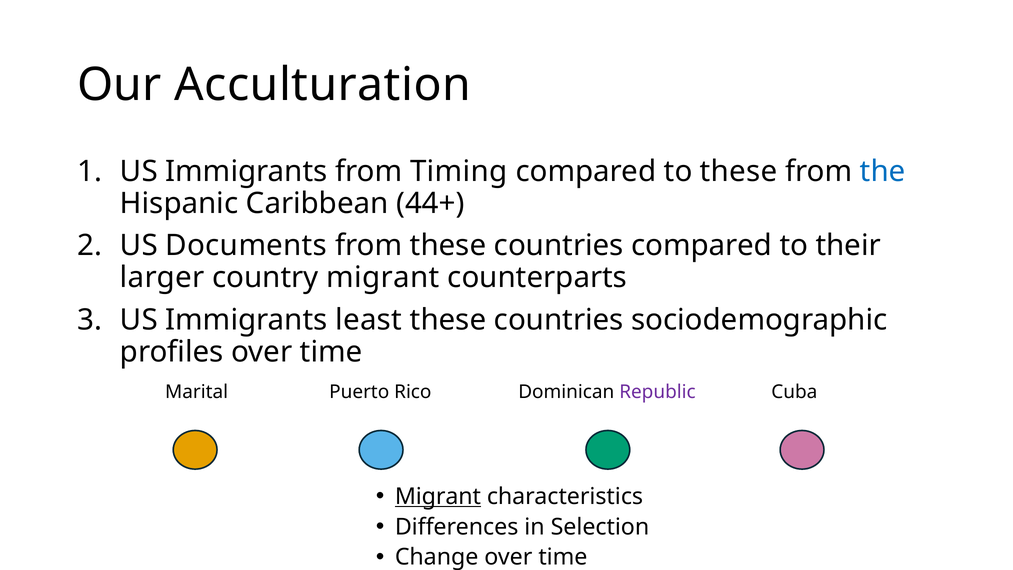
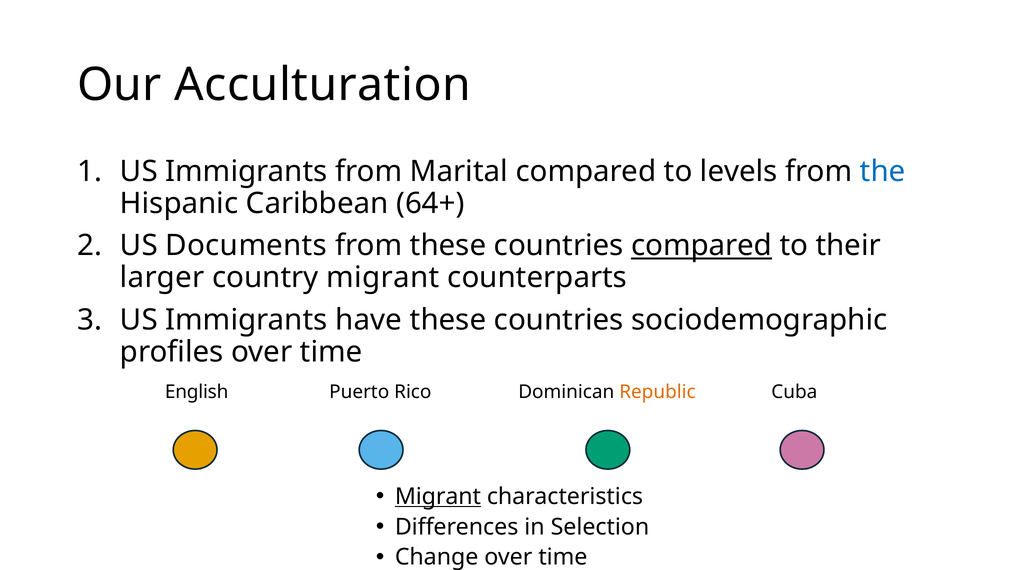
Timing: Timing -> Marital (459, 171)
to these: these -> levels (739, 171)
44+: 44+ -> 64+ (430, 203)
compared underline: none -> present (702, 246)
least: least -> have (369, 320)
Marital: Marital -> English (197, 392)
Republic colour: purple -> orange (657, 392)
